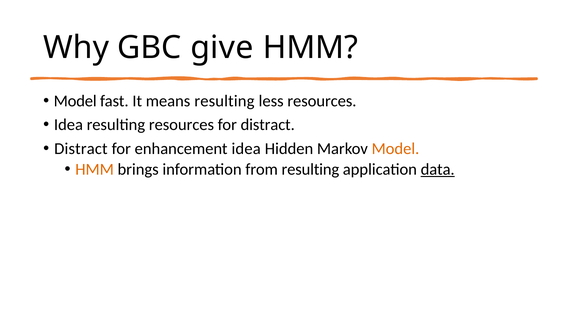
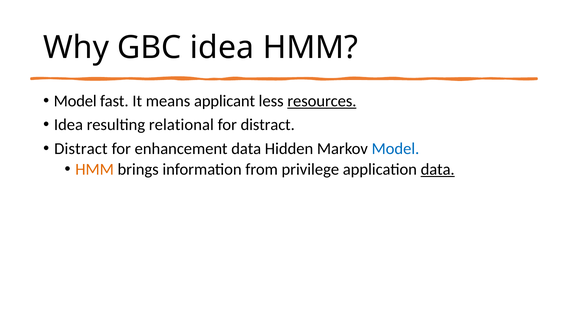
GBC give: give -> idea (222, 48)
means resulting: resulting -> applicant (225, 101)
resources underline: none -> present (322, 101)
resulting resources: resources -> relational (181, 125)
enhancement idea: idea -> data (246, 148)
Model colour: orange -> blue (395, 148)
from resulting: resulting -> privilege (310, 169)
